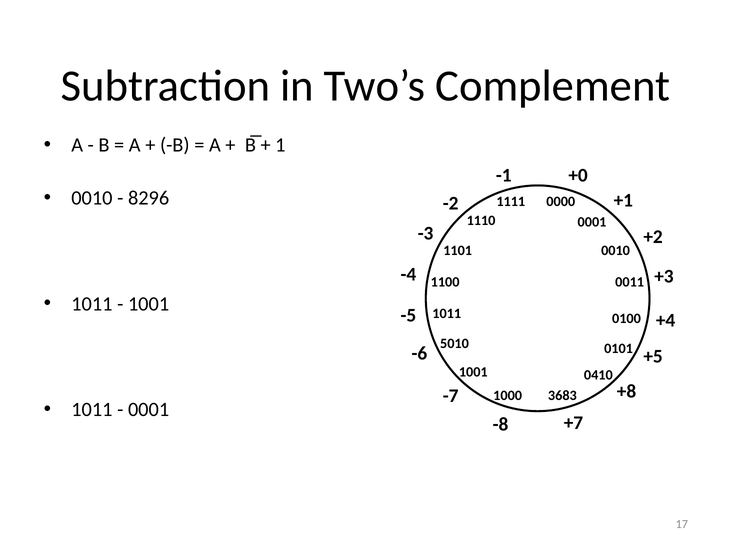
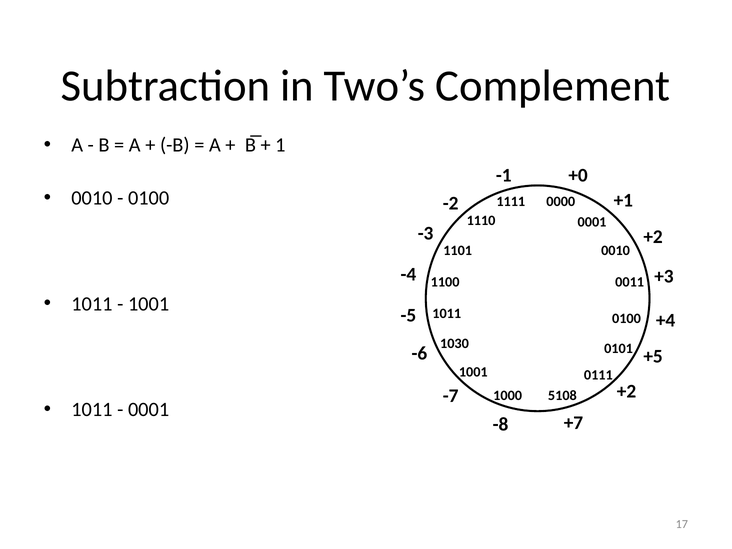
8296: 8296 -> 0100 (149, 198)
5010: 5010 -> 1030 (454, 344)
0410: 0410 -> 0111 (598, 375)
+8: +8 -> +2 (627, 391)
3683: 3683 -> 5108 (562, 396)
